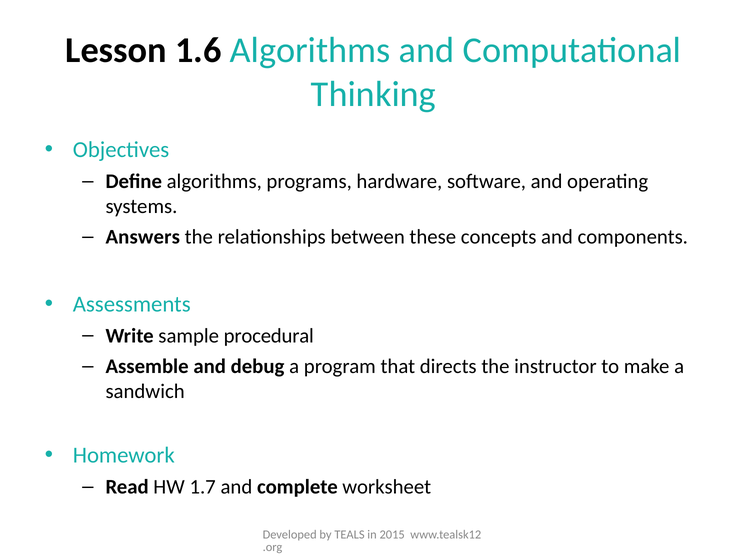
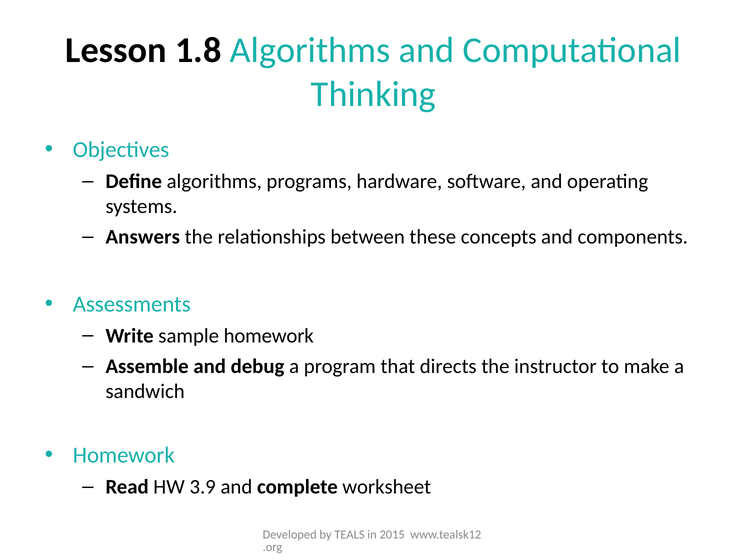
1.6: 1.6 -> 1.8 (198, 50)
sample procedural: procedural -> homework (269, 336)
1.7: 1.7 -> 3.9 (203, 487)
